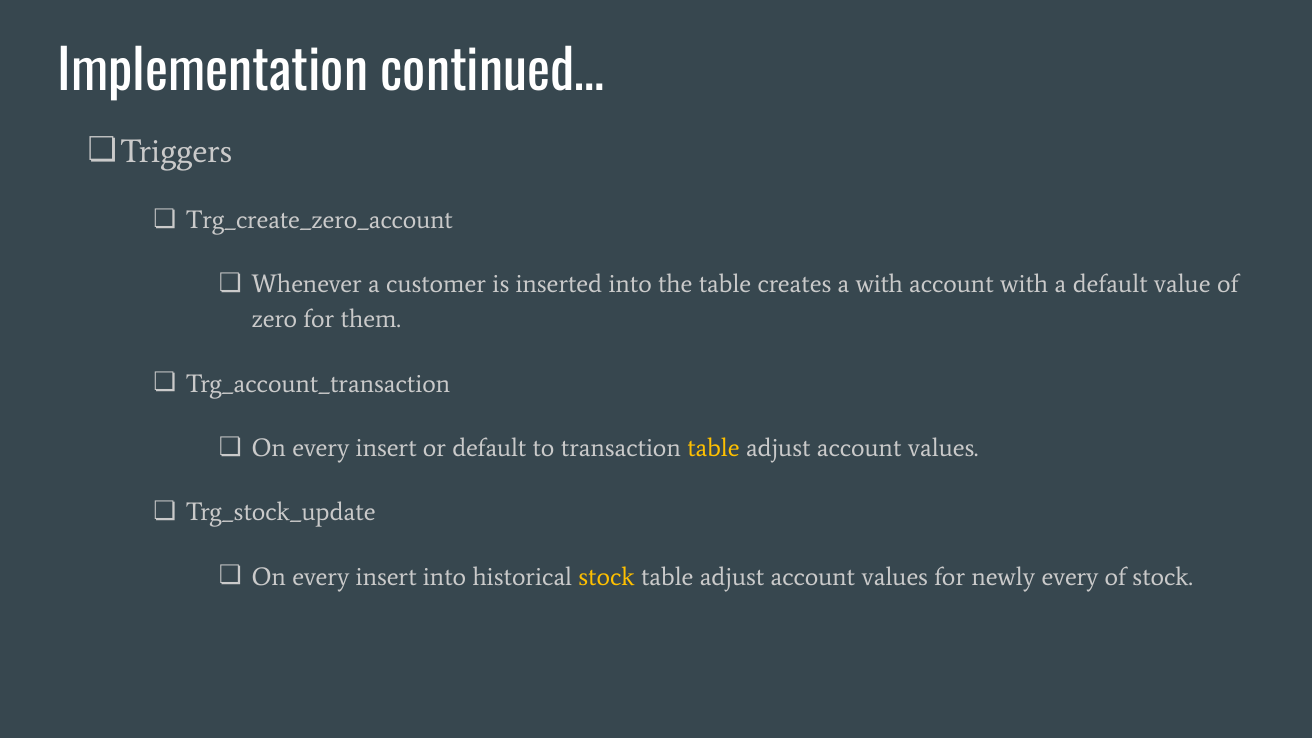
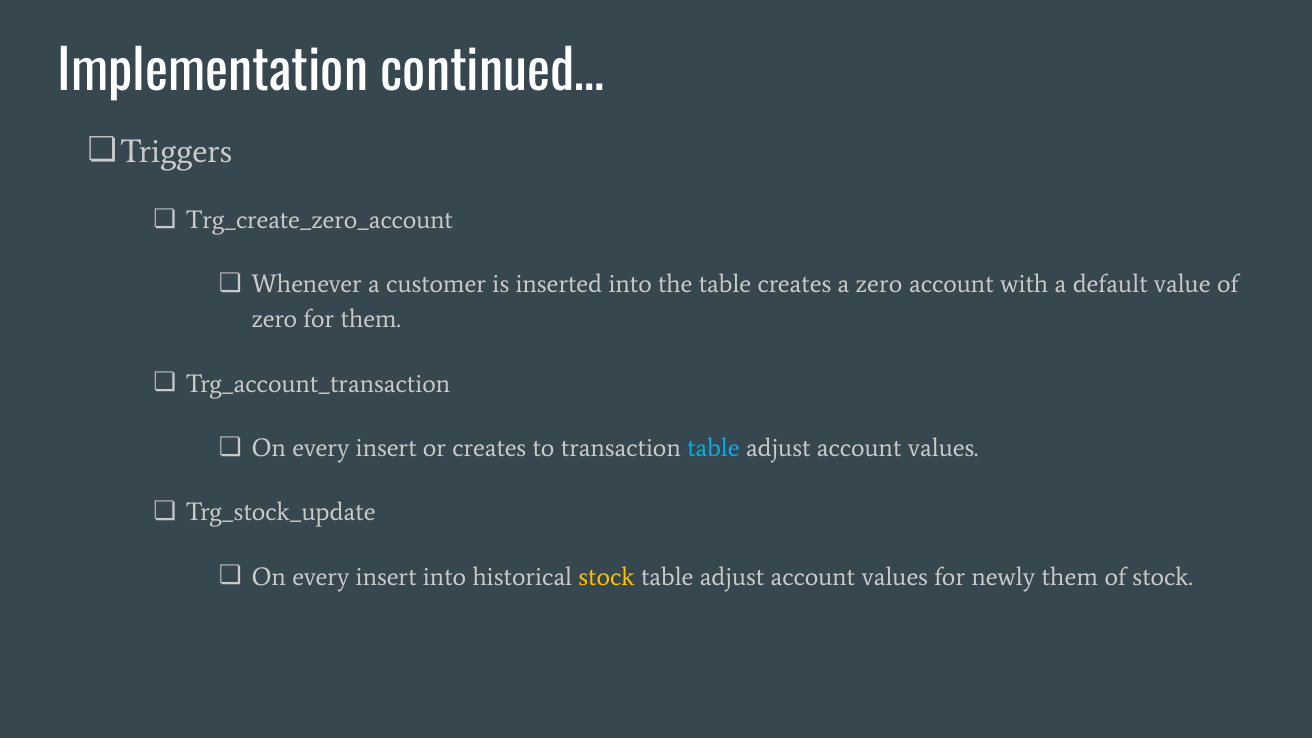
a with: with -> zero (879, 284)
or default: default -> creates (489, 448)
table colour: yellow -> light blue (713, 448)
newly every: every -> them (1070, 577)
